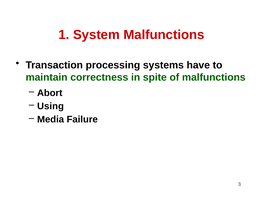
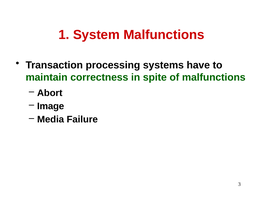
Using: Using -> Image (51, 106)
